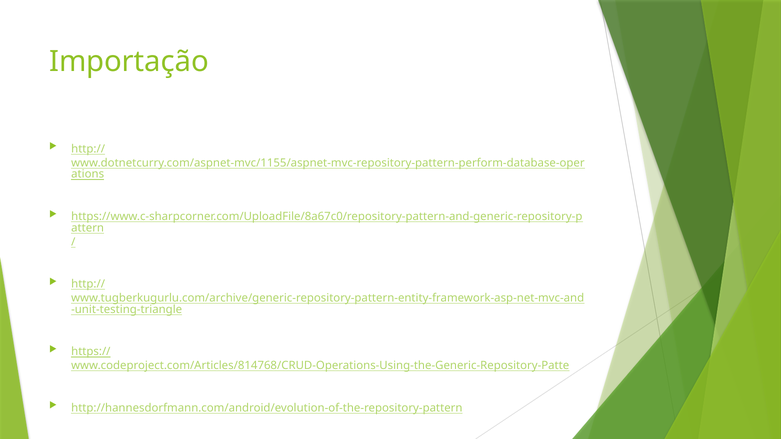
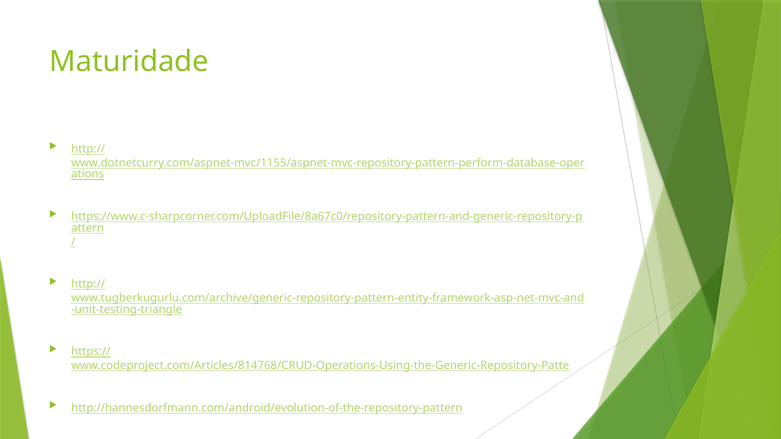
Importação: Importação -> Maturidade (129, 62)
